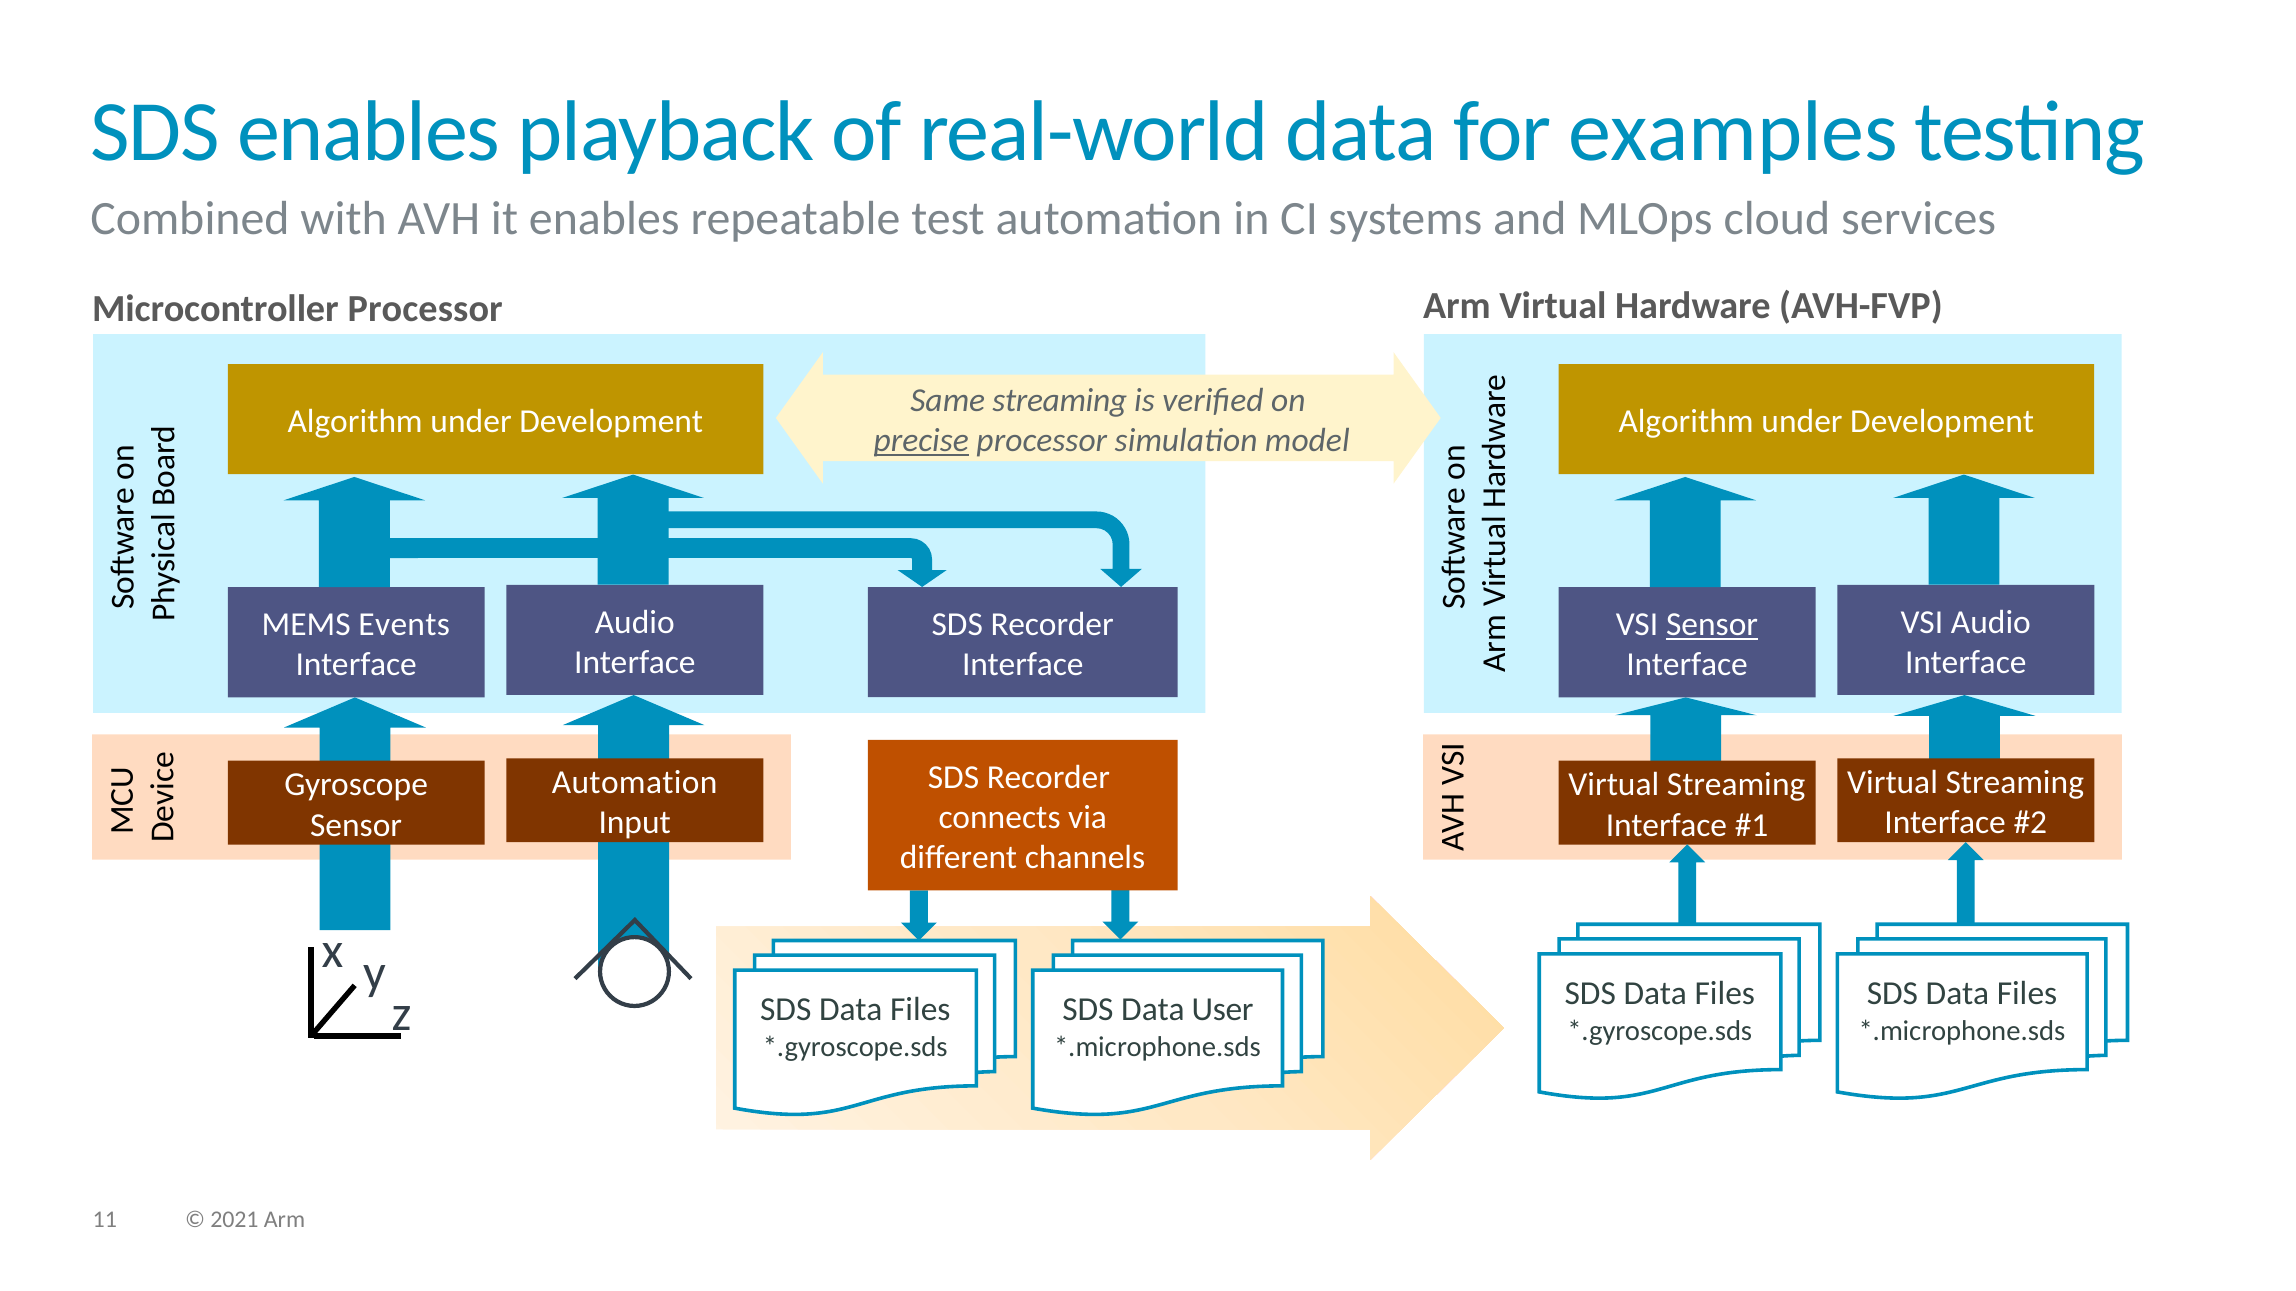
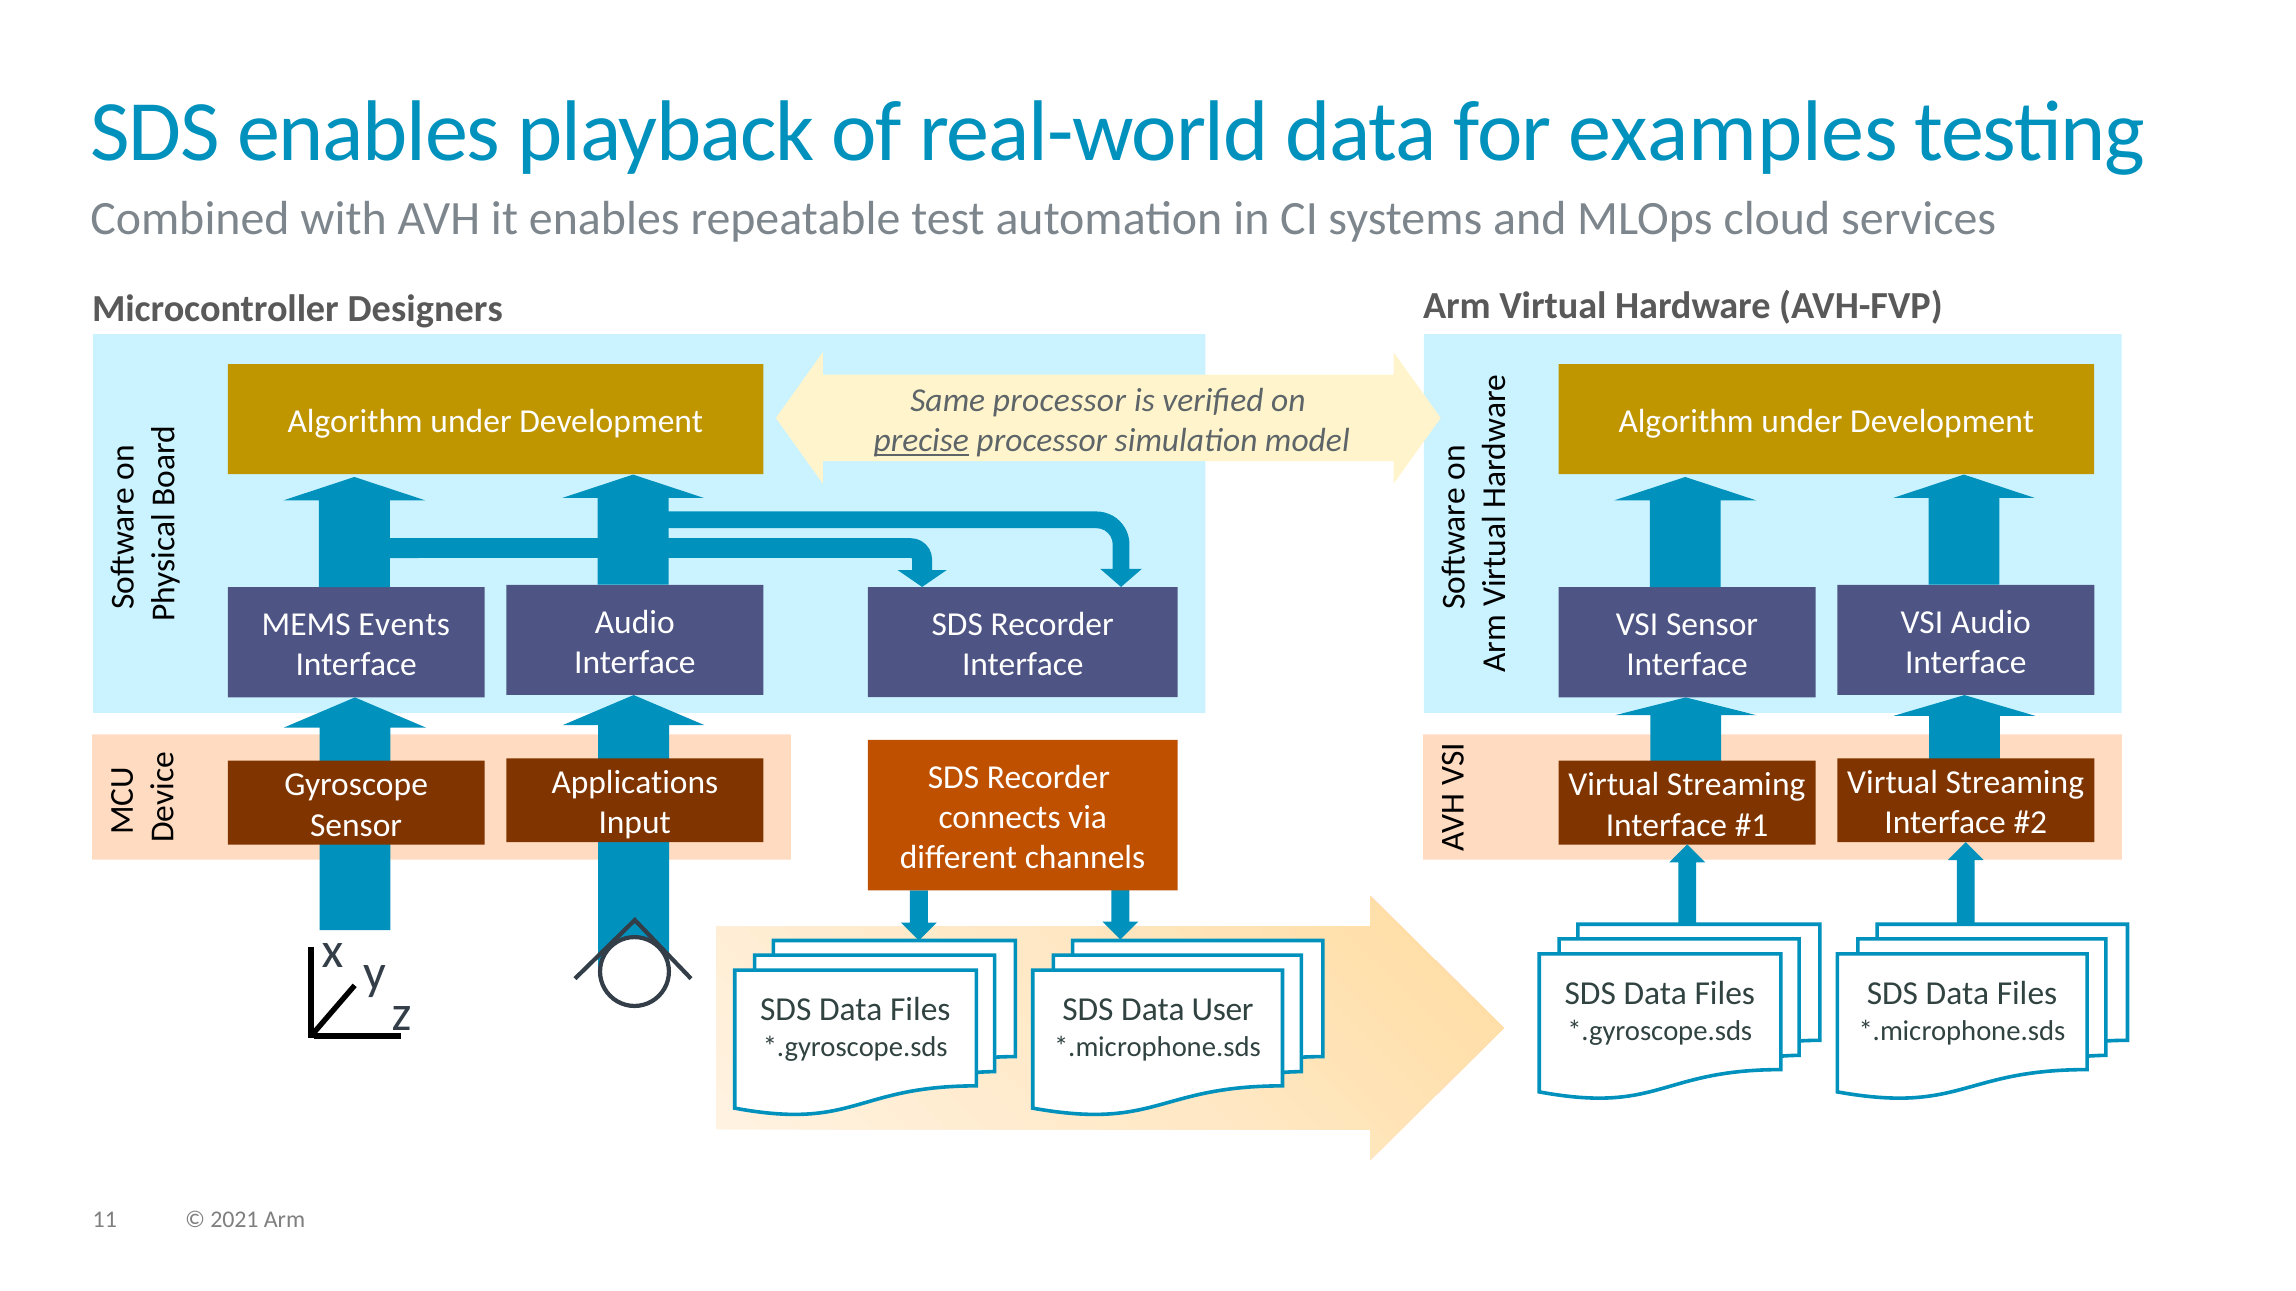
Microcontroller Processor: Processor -> Designers (425, 309)
Same streaming: streaming -> processor (1059, 400)
Sensor underline: present -> none (1712, 625)
Automation: Automation -> Applications (635, 783)
